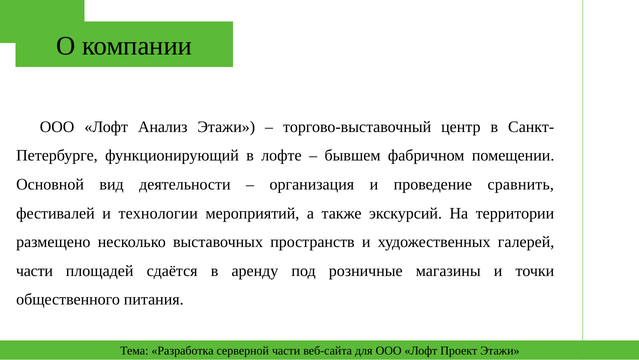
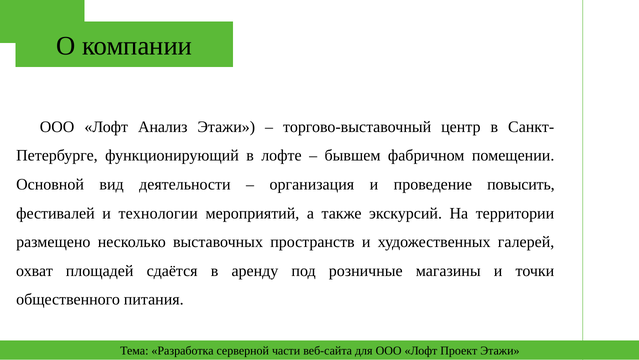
сравнить: сравнить -> повысить (521, 184)
части: части -> охват (34, 270)
